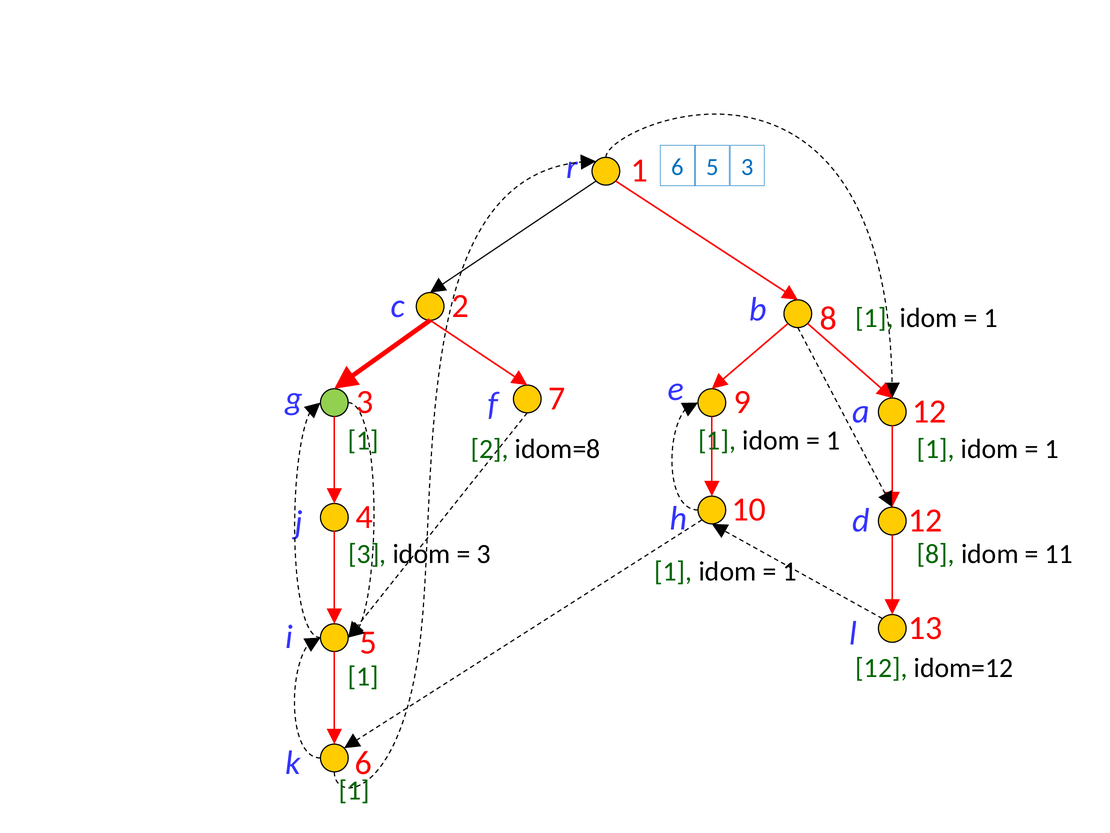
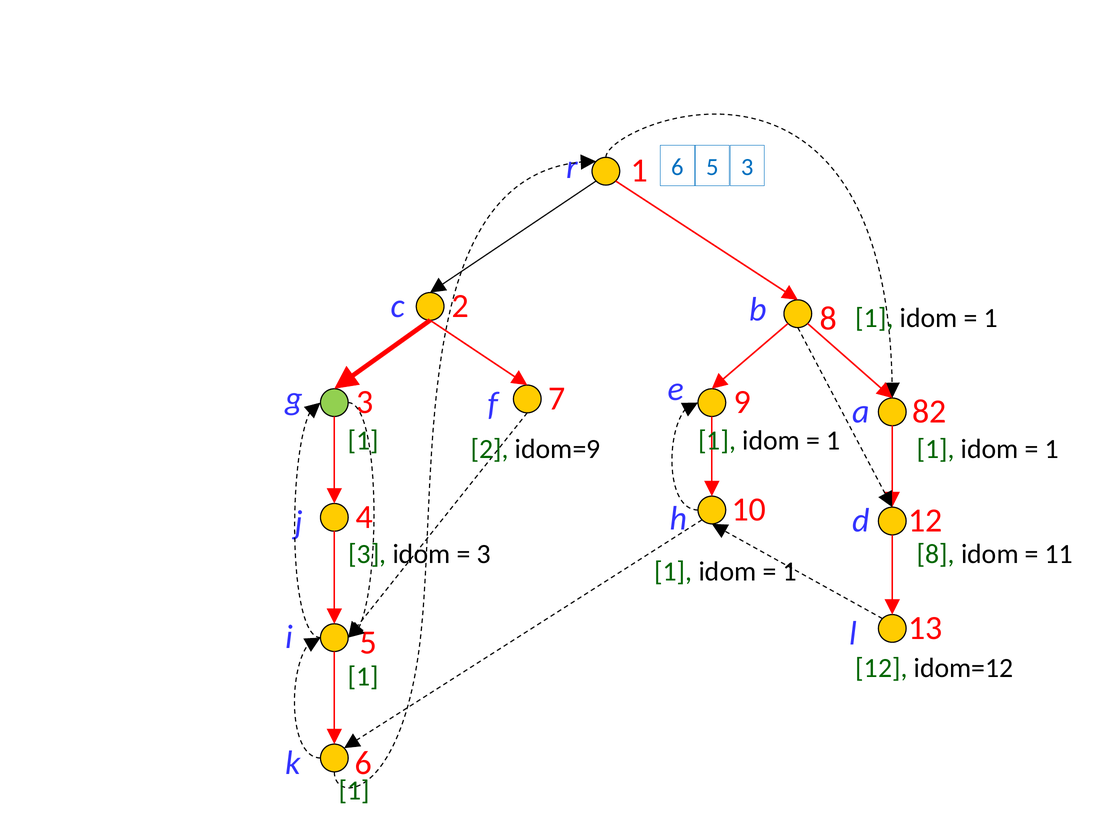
a 12: 12 -> 82 (929, 411)
idom=8: idom=8 -> idom=9 (558, 449)
